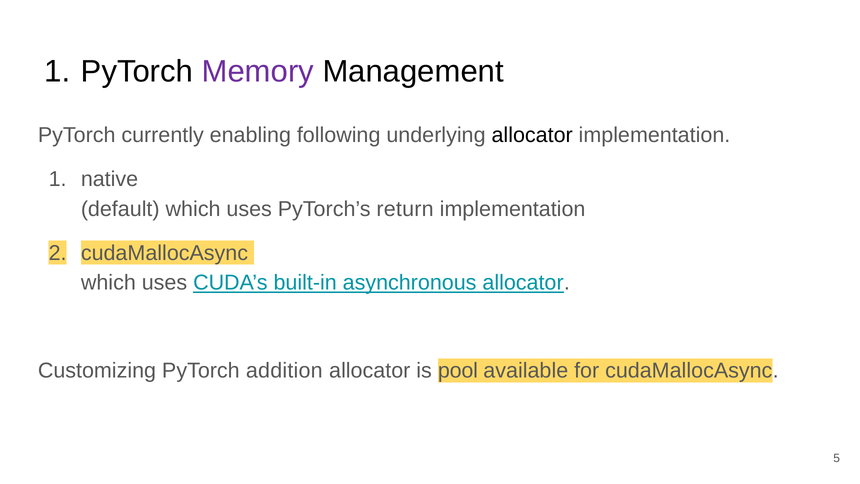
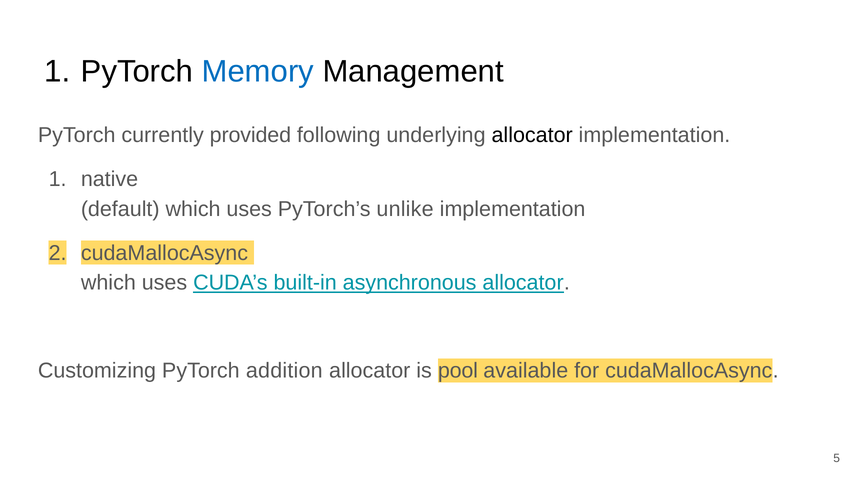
Memory colour: purple -> blue (258, 71)
enabling: enabling -> provided (250, 135)
return: return -> unlike (405, 209)
